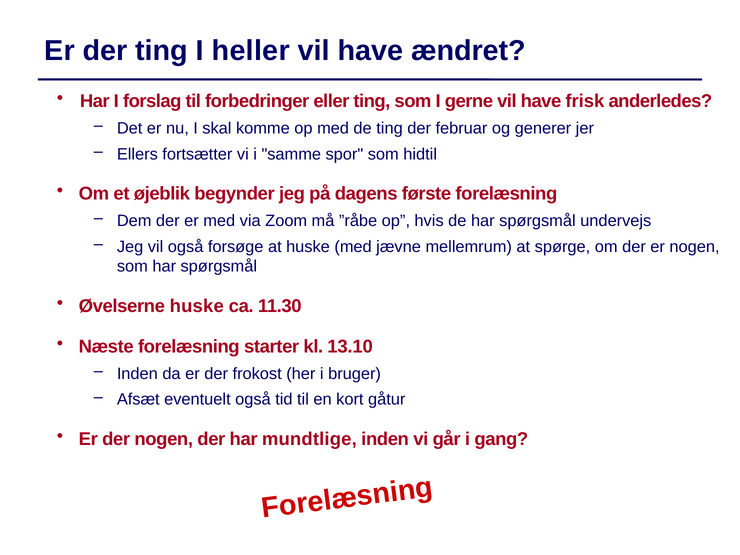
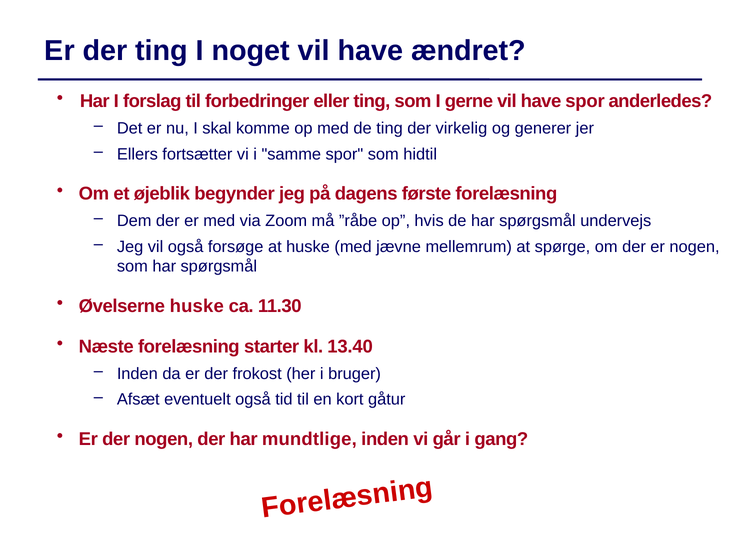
heller: heller -> noget (251, 51)
have frisk: frisk -> spor (585, 101)
februar: februar -> virkelig (461, 128)
13.10: 13.10 -> 13.40 (350, 347)
